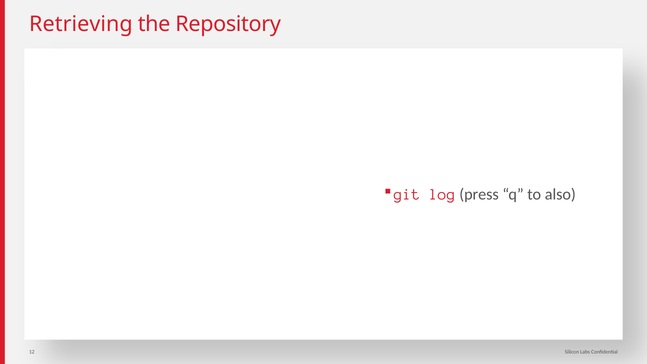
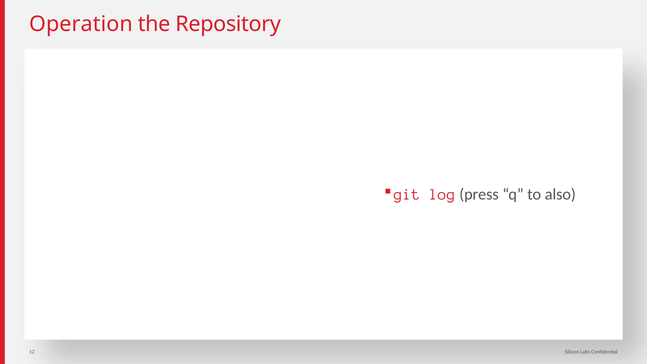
Retrieving: Retrieving -> Operation (81, 24)
